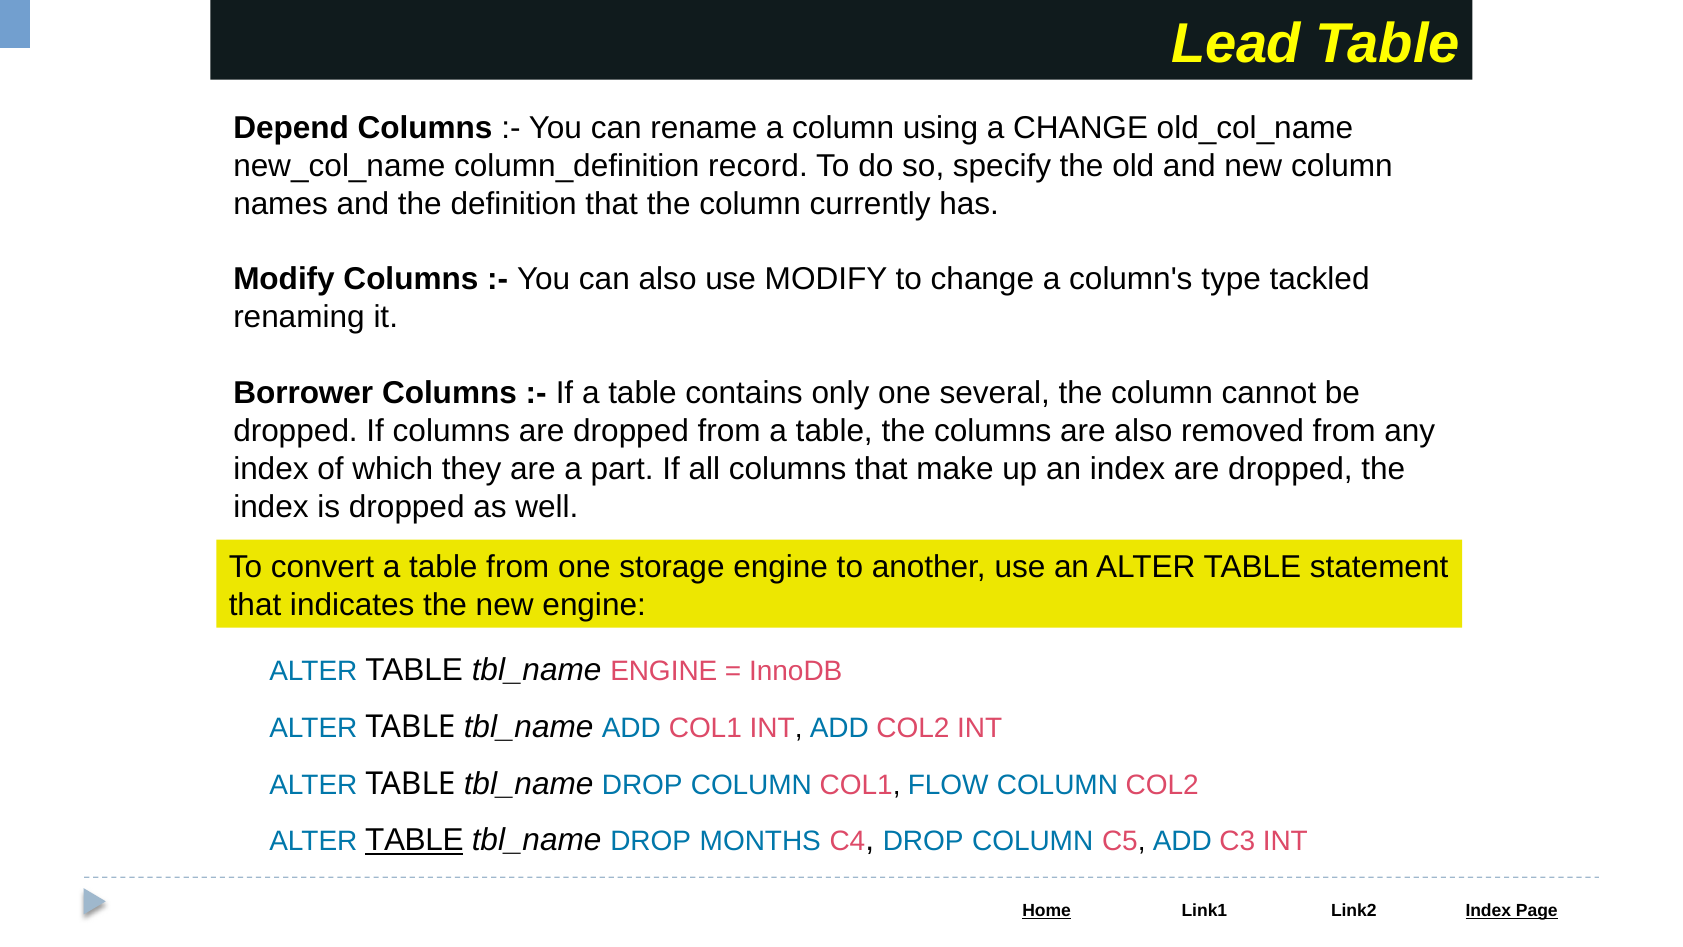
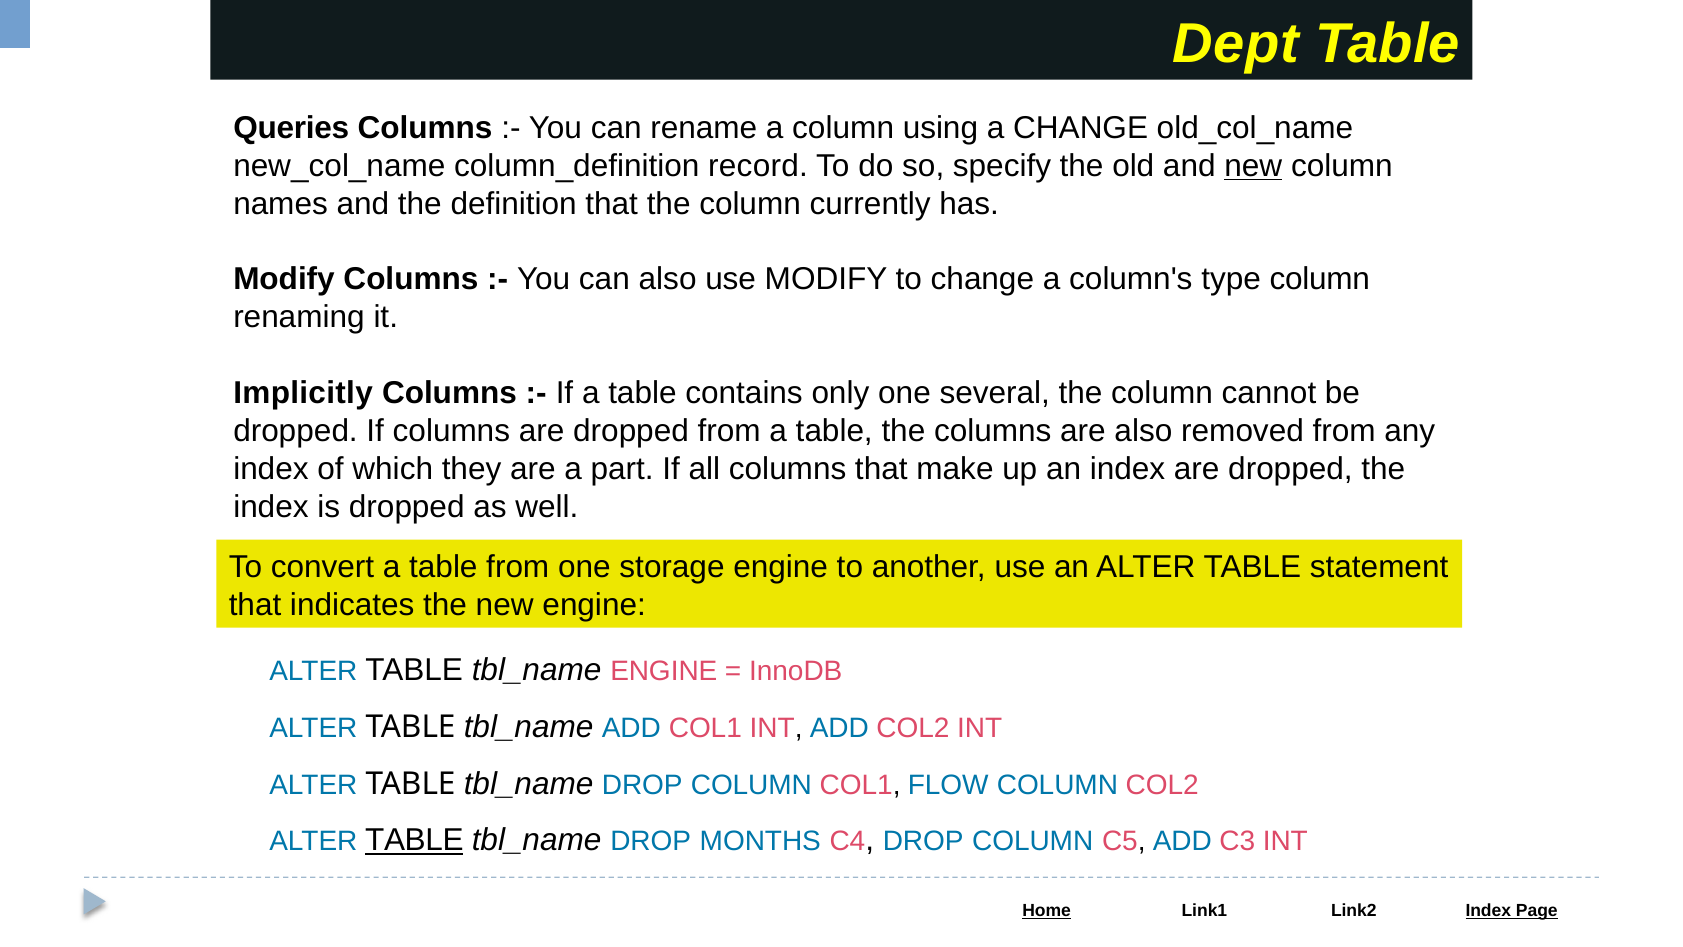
Lead: Lead -> Dept (1236, 44)
Depend: Depend -> Queries (291, 128)
new underline: none -> present (1253, 166)
type tackled: tackled -> column (1320, 279)
Borrower: Borrower -> Implicitly (303, 393)
